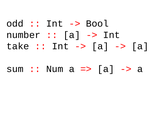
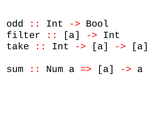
number: number -> filter (23, 35)
